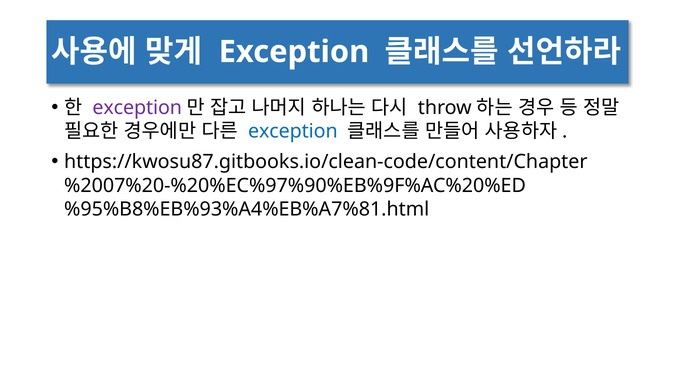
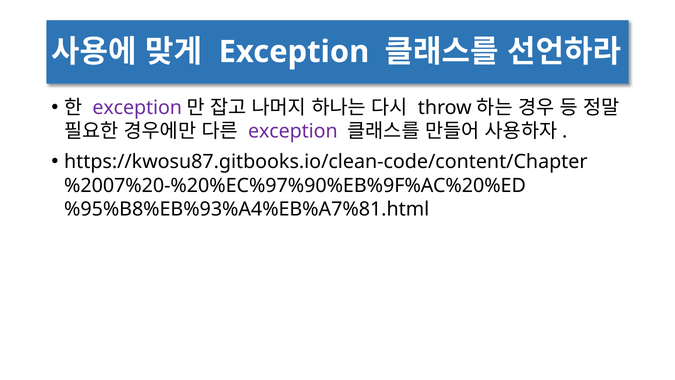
exception colour: blue -> purple (293, 131)
